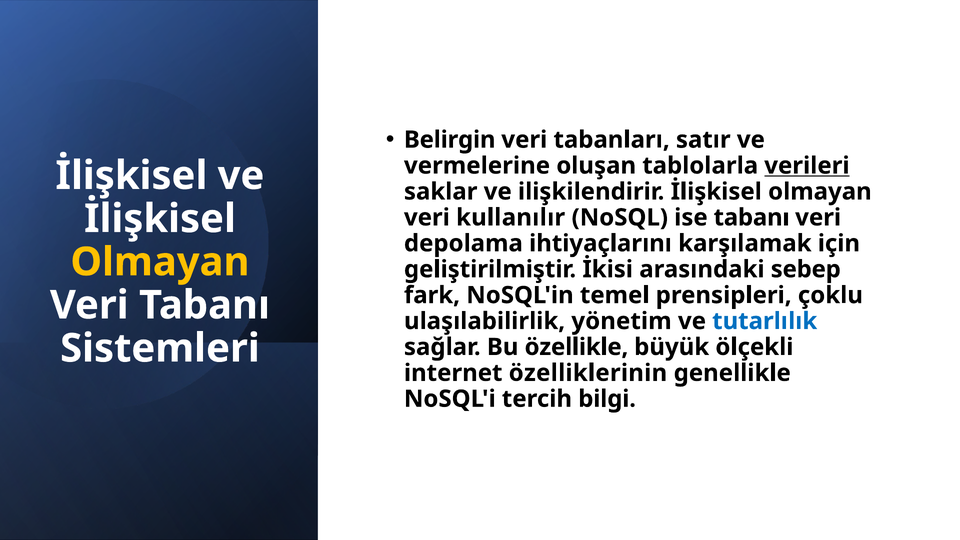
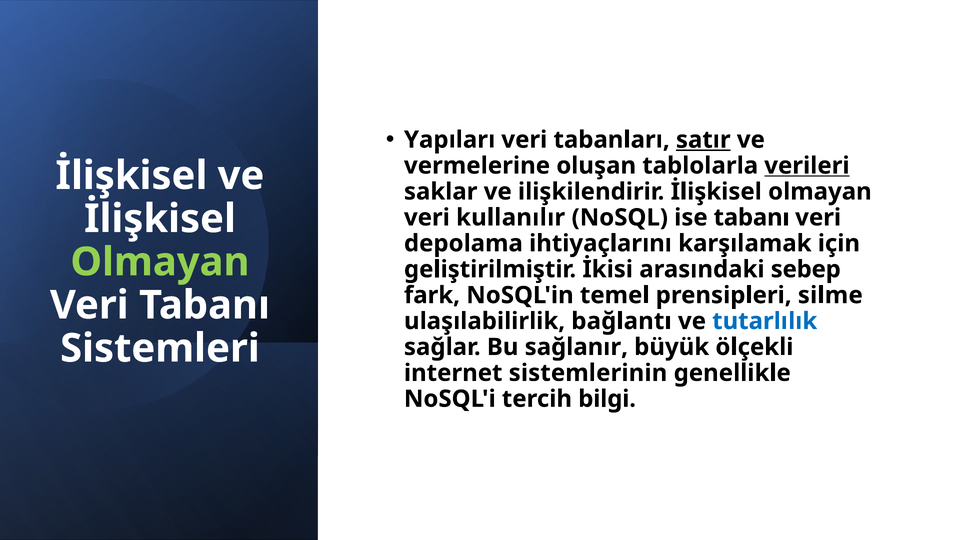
Belirgin: Belirgin -> Yapıları (450, 140)
satır underline: none -> present (703, 140)
Olmayan colour: yellow -> light green (160, 262)
çoklu: çoklu -> silme (830, 295)
yönetim: yönetim -> bağlantı (621, 321)
özellikle: özellikle -> sağlanır (576, 347)
özelliklerinin: özelliklerinin -> sistemlerinin (588, 373)
